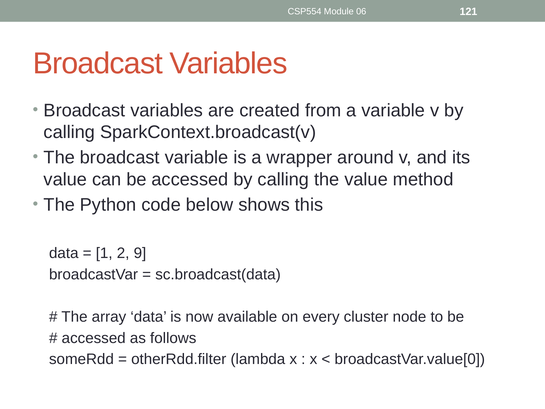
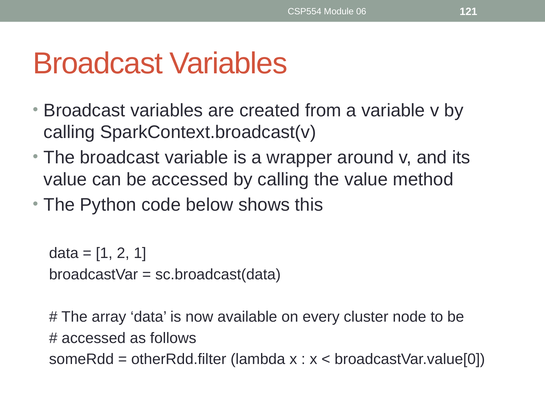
2 9: 9 -> 1 (140, 253)
